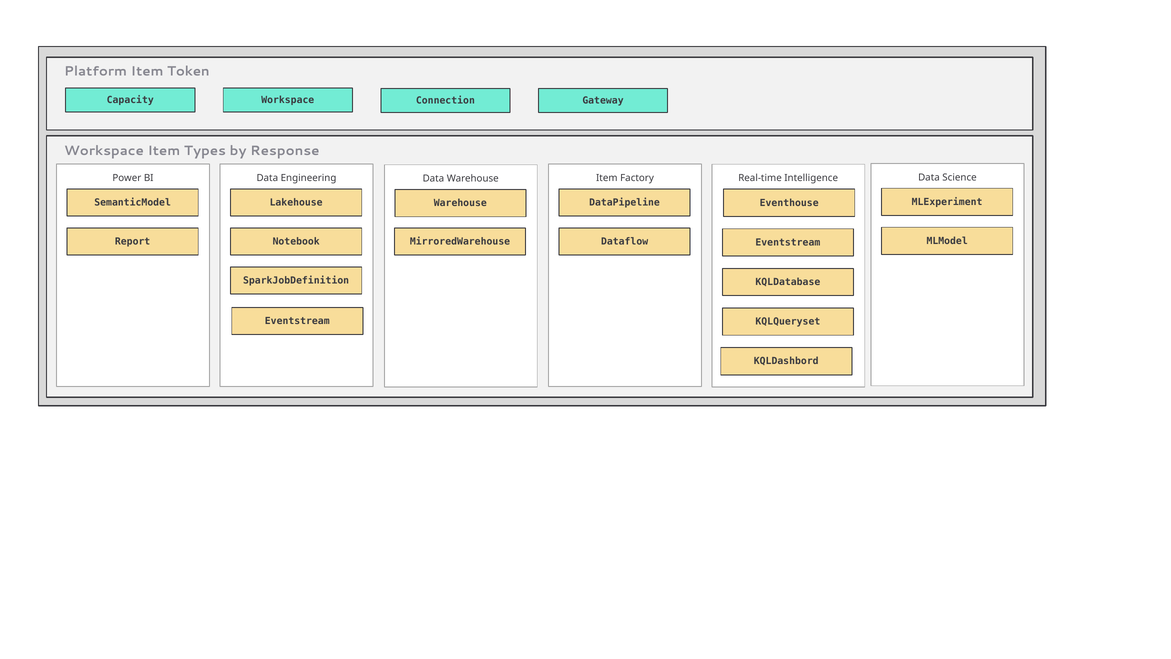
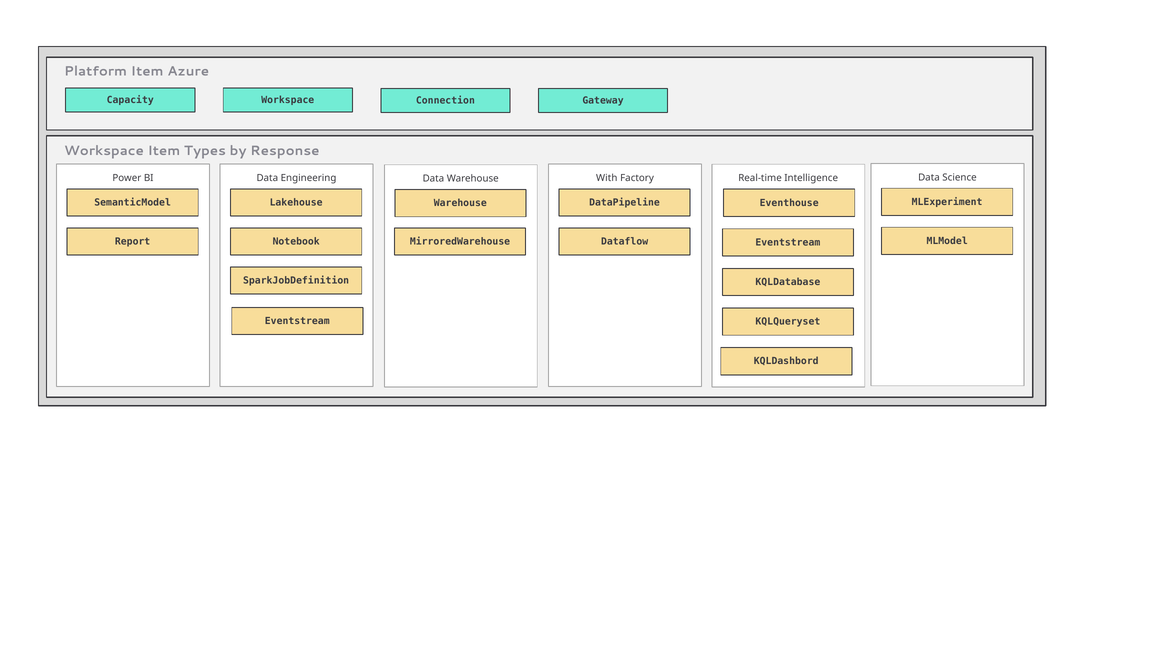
Token: Token -> Azure (188, 71)
Item: Item -> With (607, 178)
